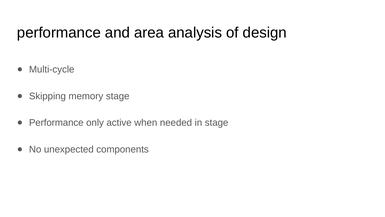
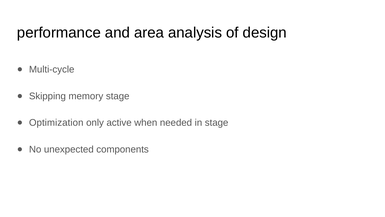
Performance: Performance -> Optimization (56, 122)
